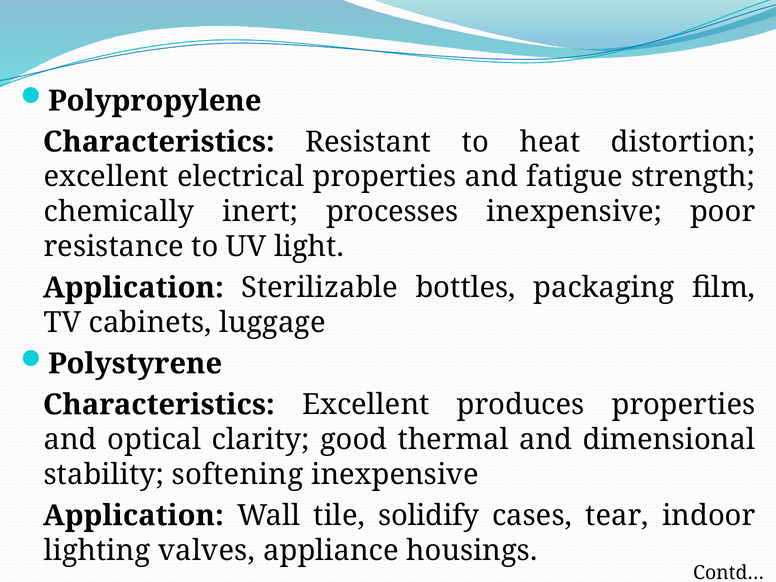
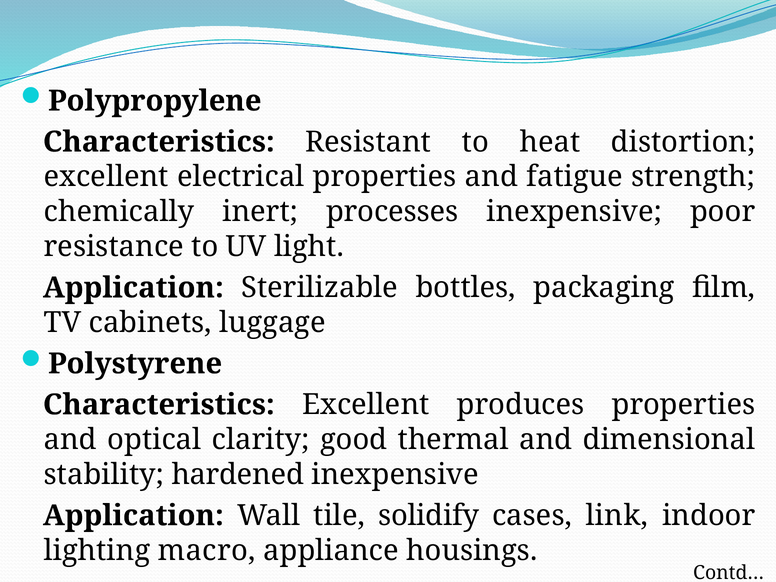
softening: softening -> hardened (238, 475)
tear: tear -> link (617, 516)
valves: valves -> macro (207, 551)
